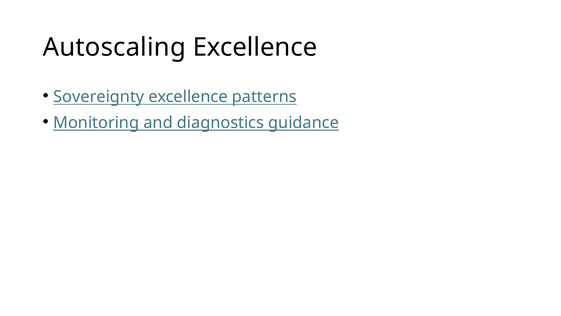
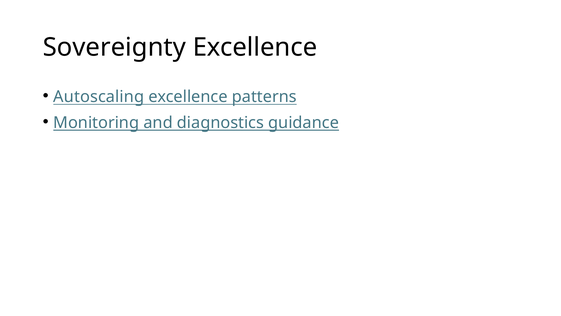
Autoscaling: Autoscaling -> Sovereignty (114, 47)
Sovereignty: Sovereignty -> Autoscaling (99, 97)
